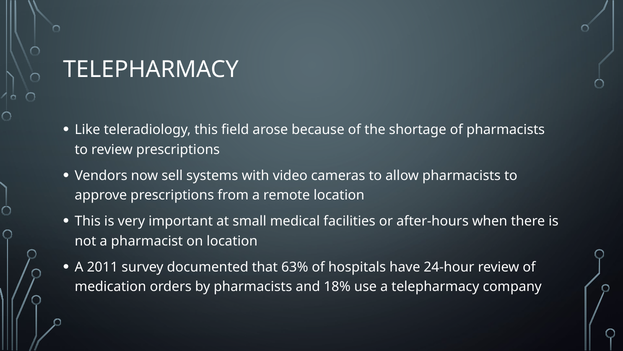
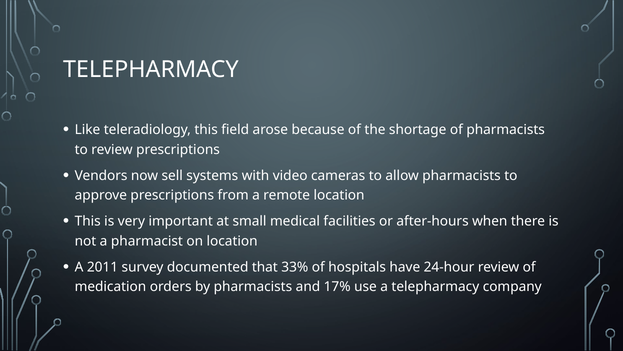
63%: 63% -> 33% (295, 267)
18%: 18% -> 17% (337, 286)
